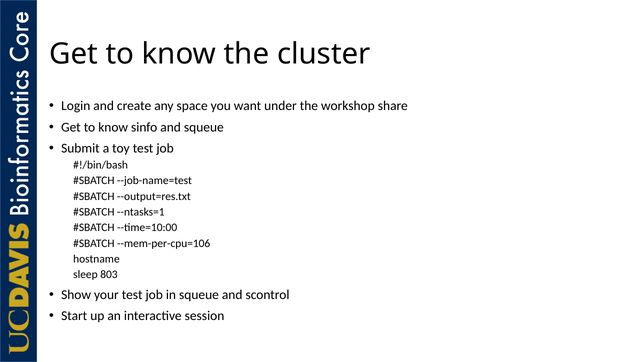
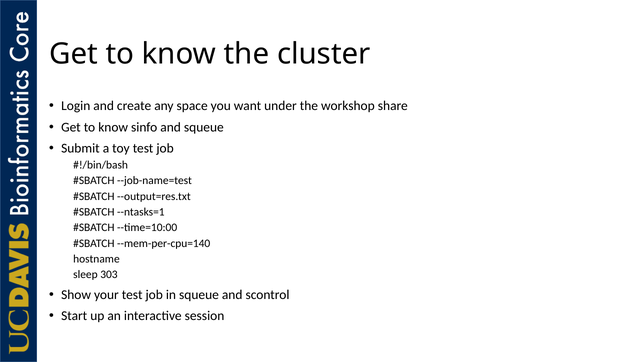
--mem-per-cpu=106: --mem-per-cpu=106 -> --mem-per-cpu=140 (164, 244)
803: 803 -> 303 (109, 275)
